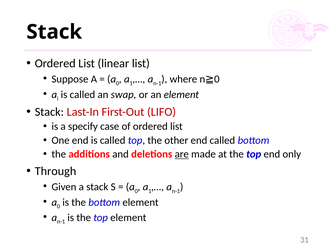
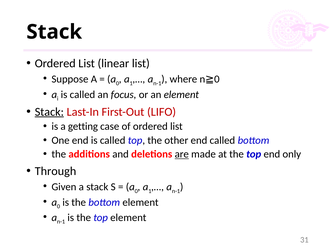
swap: swap -> focus (124, 95)
Stack underline: none -> present (49, 112)
specify: specify -> getting (83, 127)
